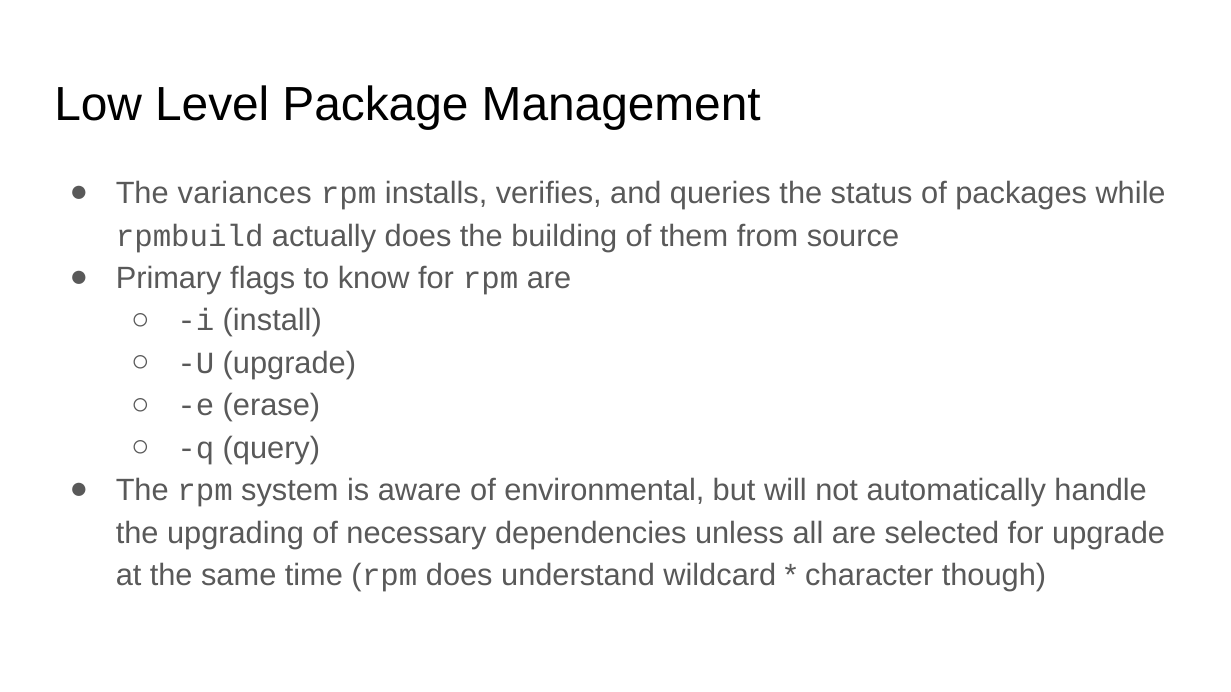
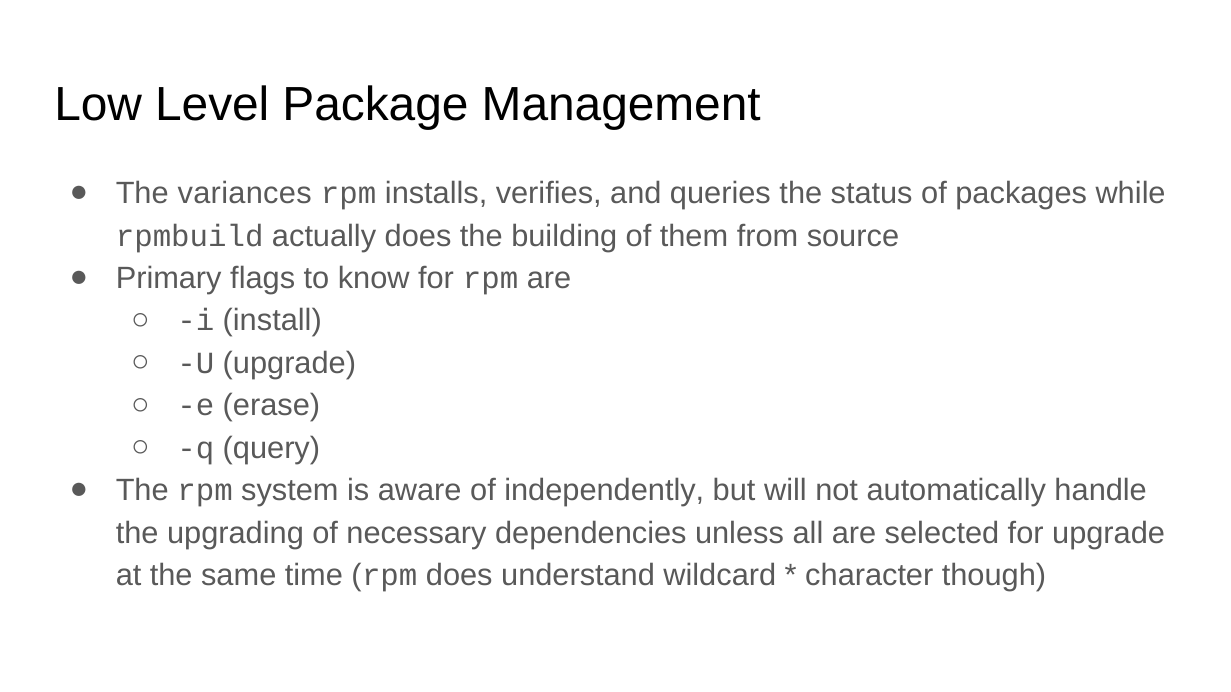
environmental: environmental -> independently (604, 491)
